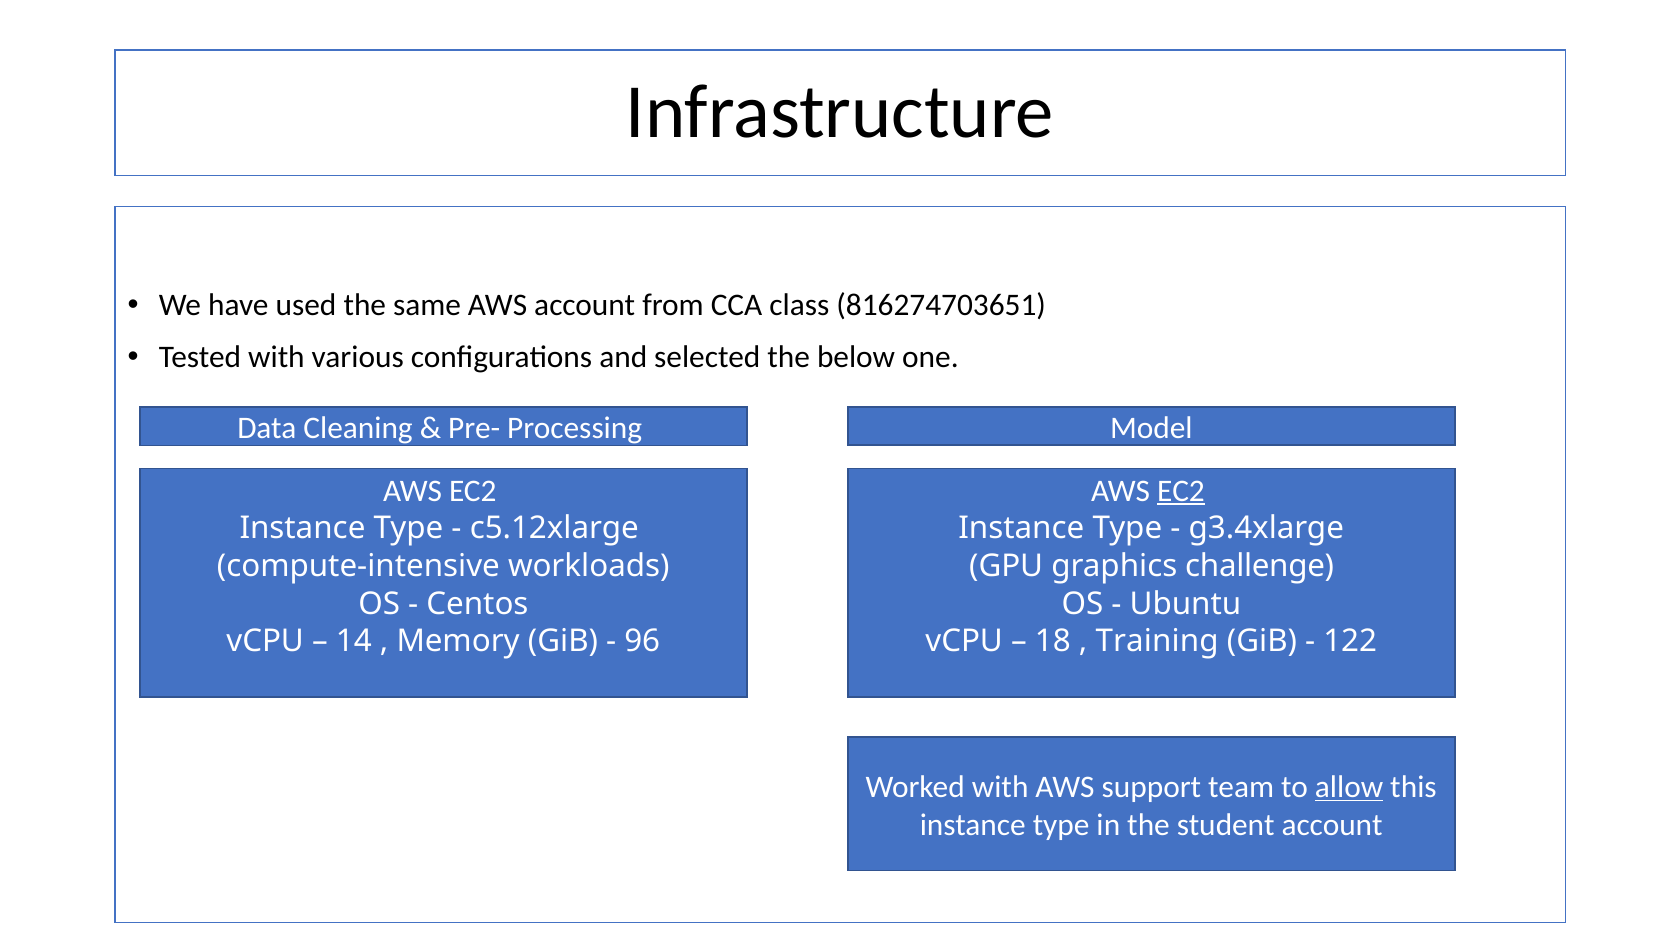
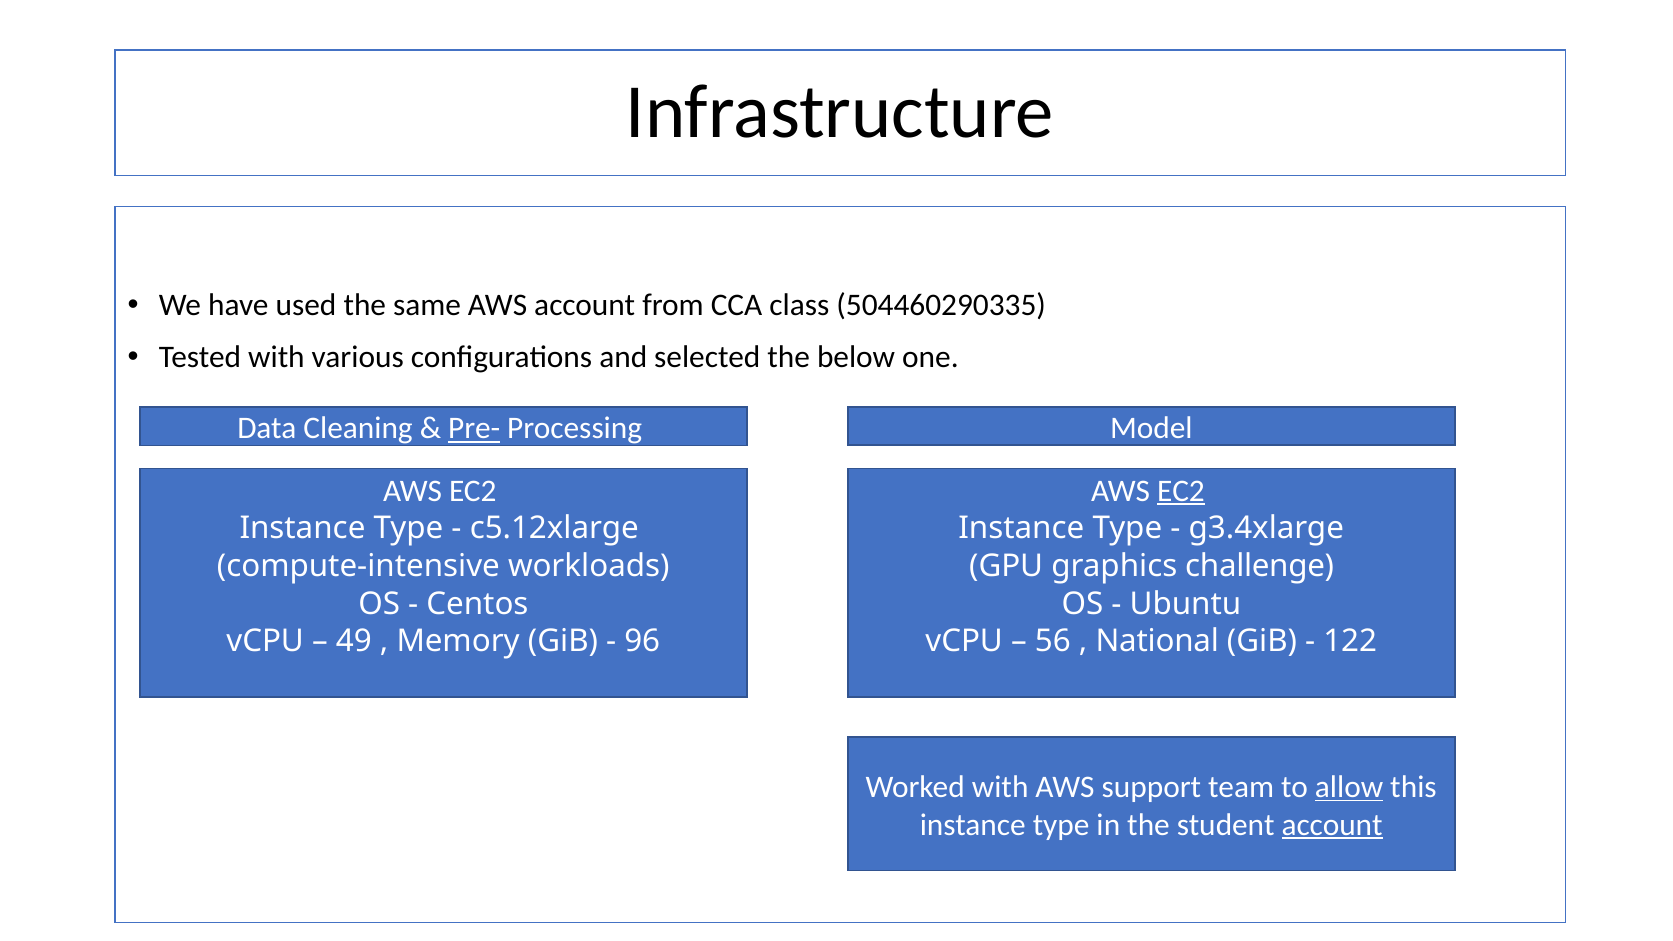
816274703651: 816274703651 -> 504460290335 (941, 306)
Pre- underline: none -> present (474, 429)
14: 14 -> 49 (354, 641)
18: 18 -> 56 (1053, 641)
Training: Training -> National (1157, 641)
account underline: none -> present (1332, 825)
